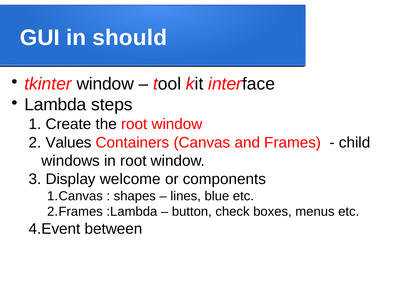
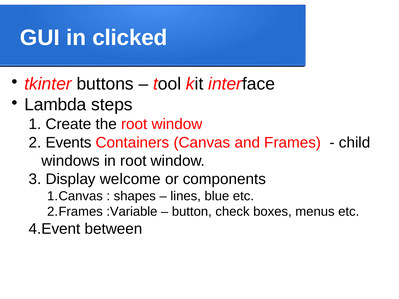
should: should -> clicked (130, 38)
tkinter window: window -> buttons (105, 84)
Values: Values -> Events (69, 143)
:Lambda: :Lambda -> :Variable (132, 212)
